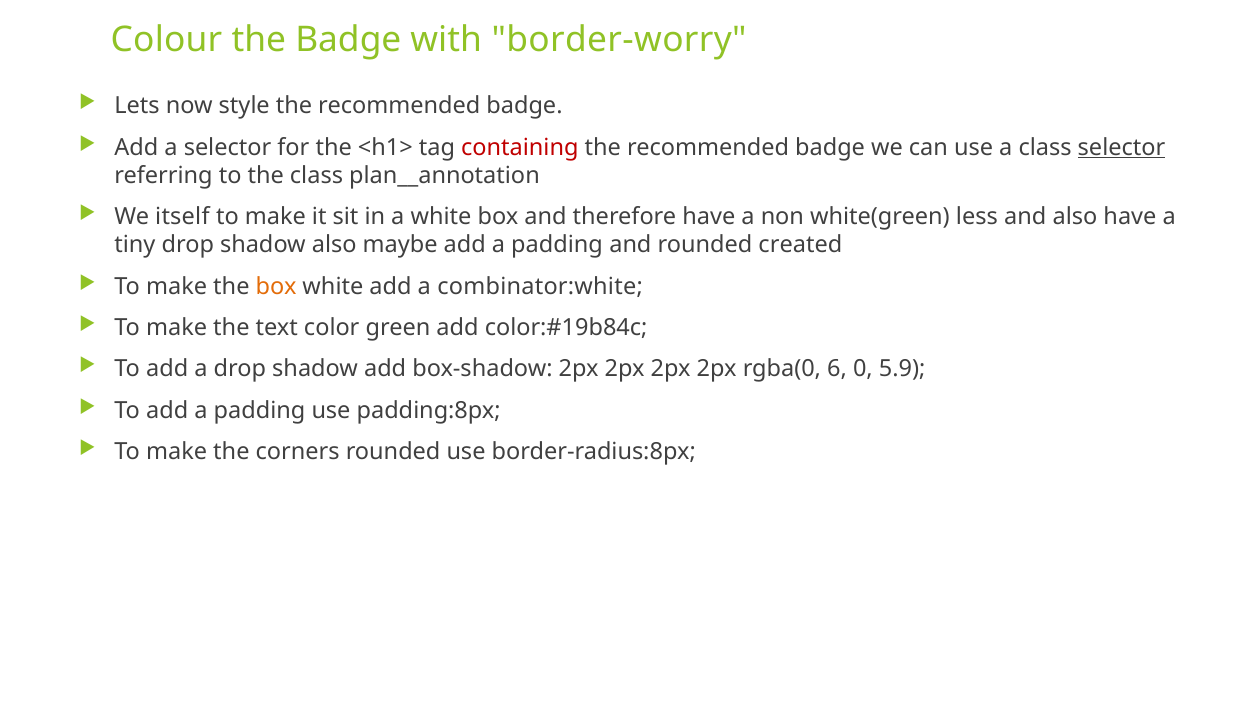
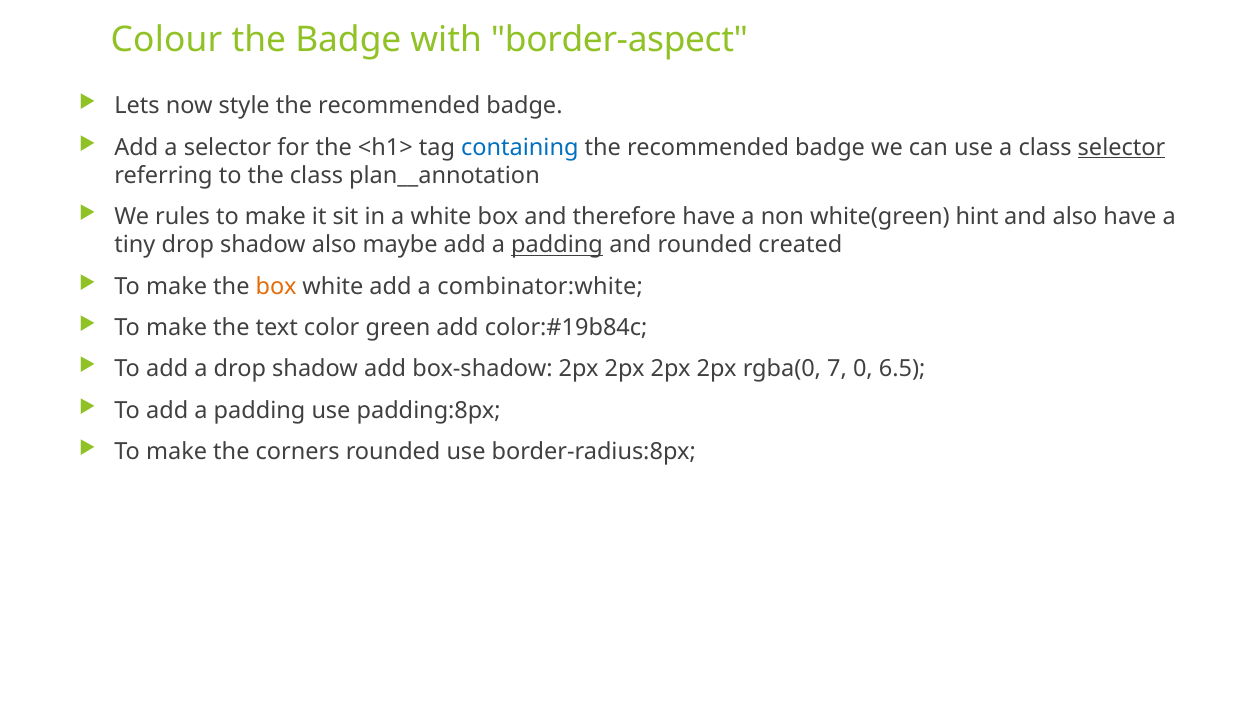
border-worry: border-worry -> border-aspect (620, 40)
containing colour: red -> blue (520, 147)
itself: itself -> rules (183, 217)
less: less -> hint (977, 217)
padding underline: none -> present (557, 245)
6: 6 -> 7 (837, 369)
5.9: 5.9 -> 6.5 (902, 369)
